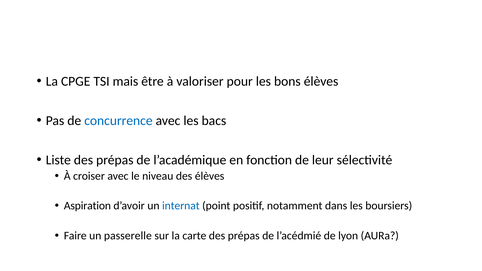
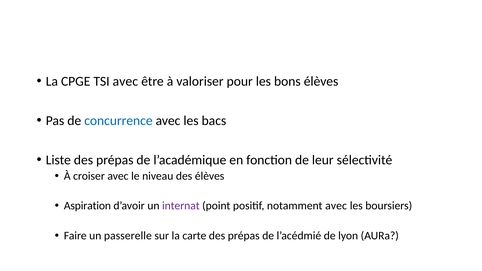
TSI mais: mais -> avec (125, 81)
internat colour: blue -> purple (181, 206)
notamment dans: dans -> avec (336, 206)
